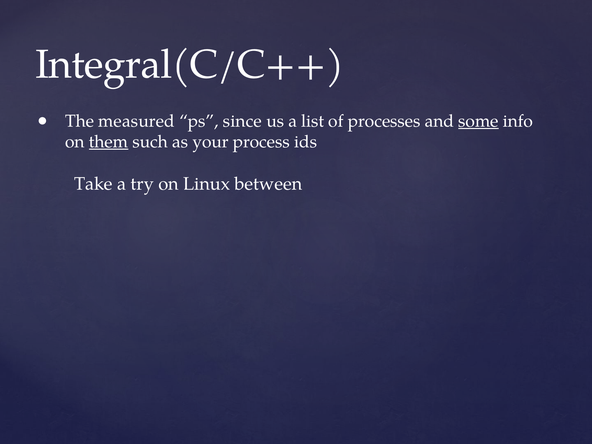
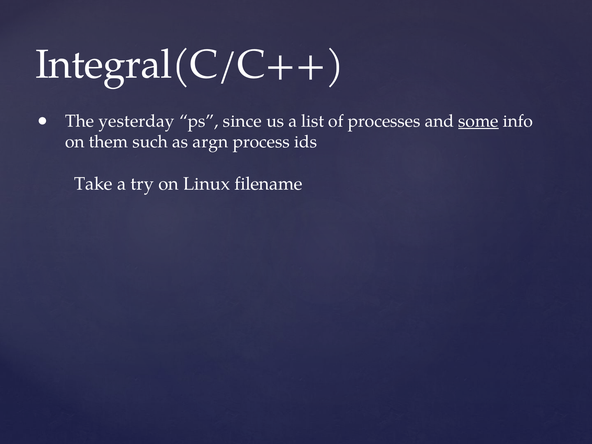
measured: measured -> yesterday (137, 121)
them underline: present -> none (109, 142)
your: your -> argn (210, 142)
between: between -> filename (269, 184)
